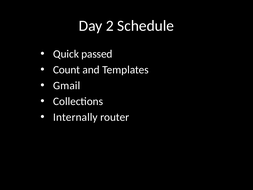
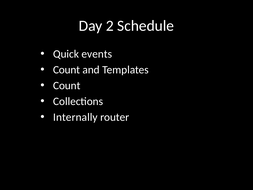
passed: passed -> events (97, 54)
Gmail: Gmail -> Count (67, 85)
